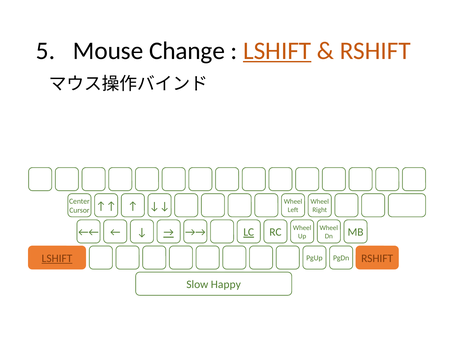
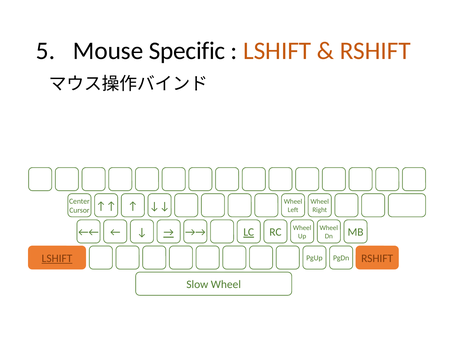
Change: Change -> Specific (187, 51)
LSHIFT underline: present -> none (277, 51)
Slow Happy: Happy -> Wheel (226, 285)
